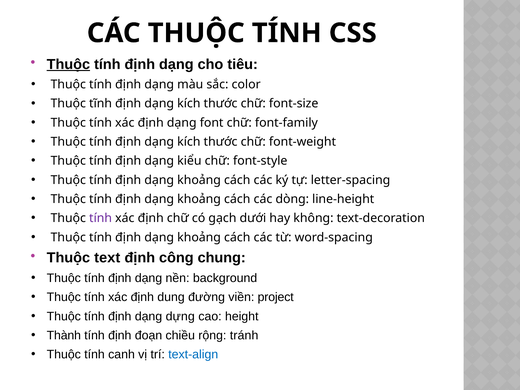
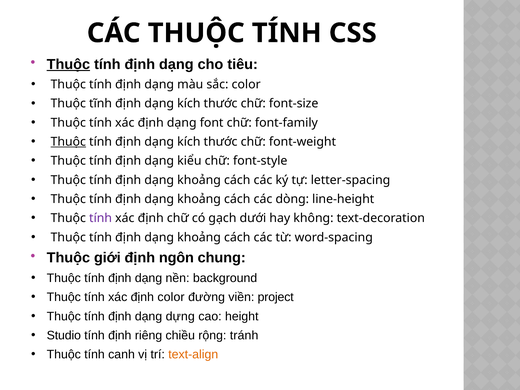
Thuộc underline: none -> present (68, 142)
text: text -> giới (107, 258)
công: công -> ngôn (176, 258)
định dung: dung -> color (171, 297)
Thành: Thành -> Studio (64, 335)
đoạn: đoạn -> riêng (149, 335)
text-align colour: blue -> orange (193, 355)
